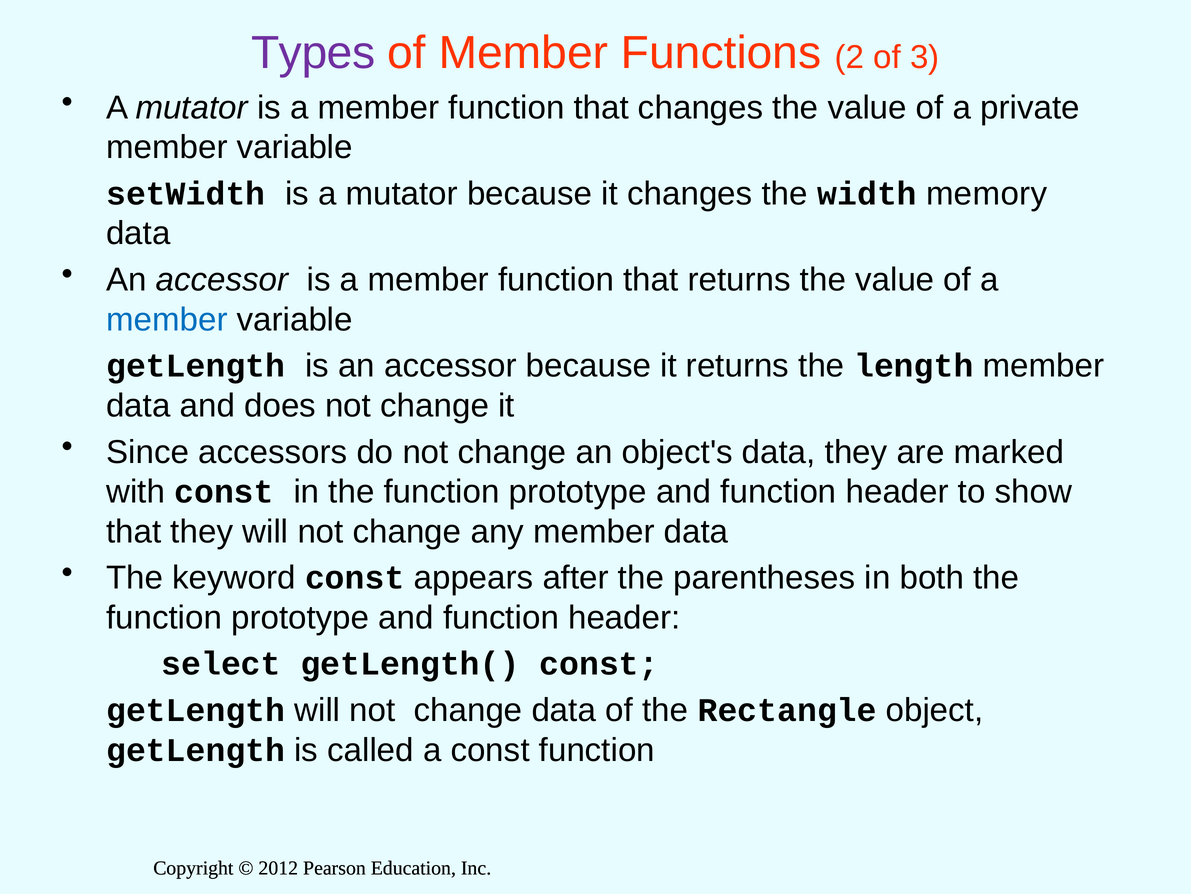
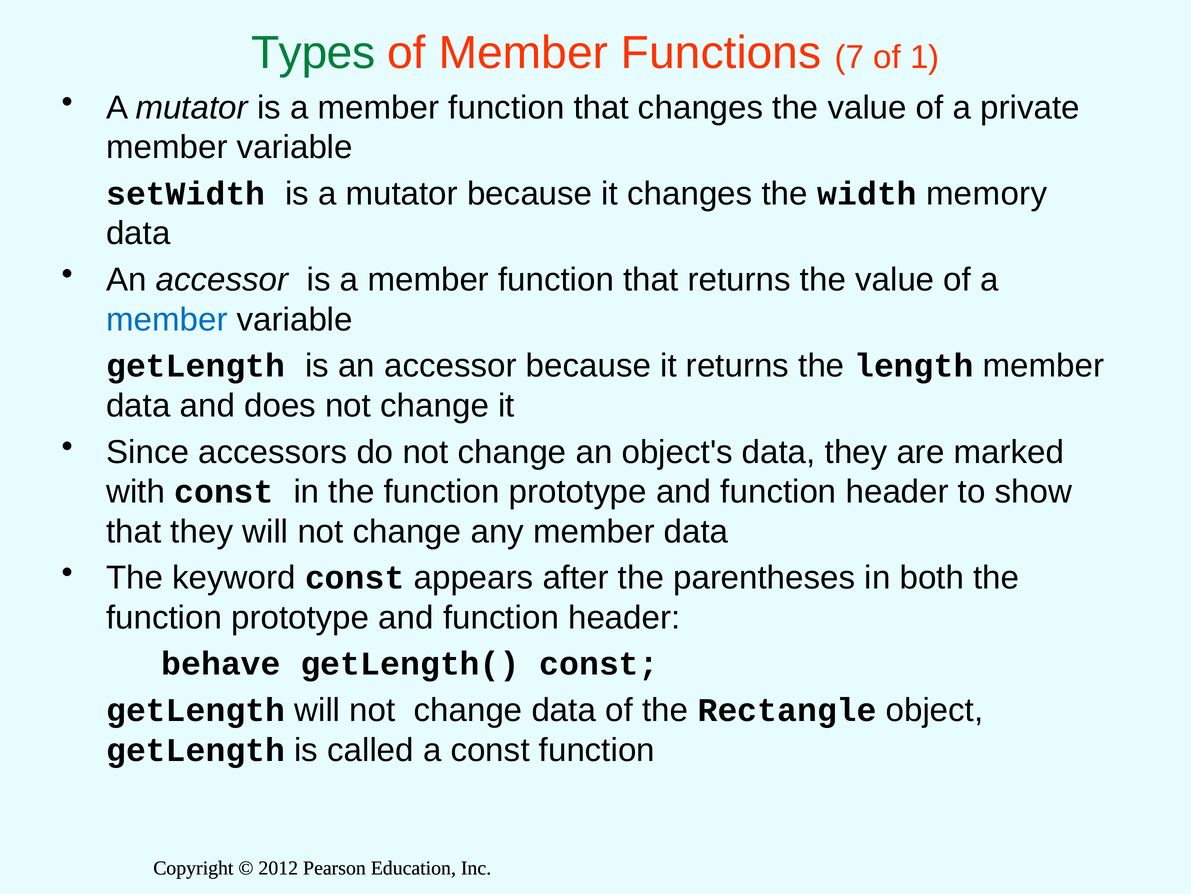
Types colour: purple -> green (313, 53)
2: 2 -> 7 (849, 57)
3: 3 -> 1 (925, 57)
select: select -> behave (221, 663)
